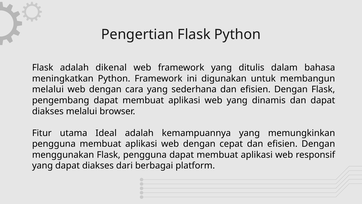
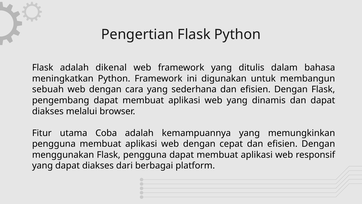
melalui: melalui -> sebuah (48, 89)
Ideal: Ideal -> Coba (106, 133)
